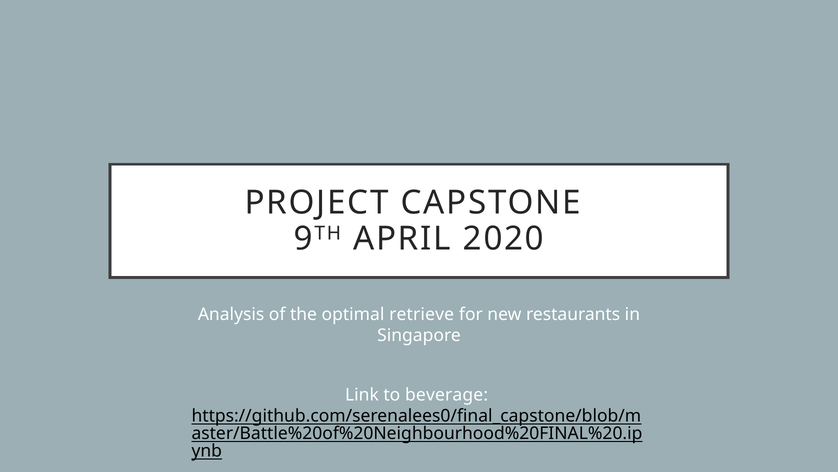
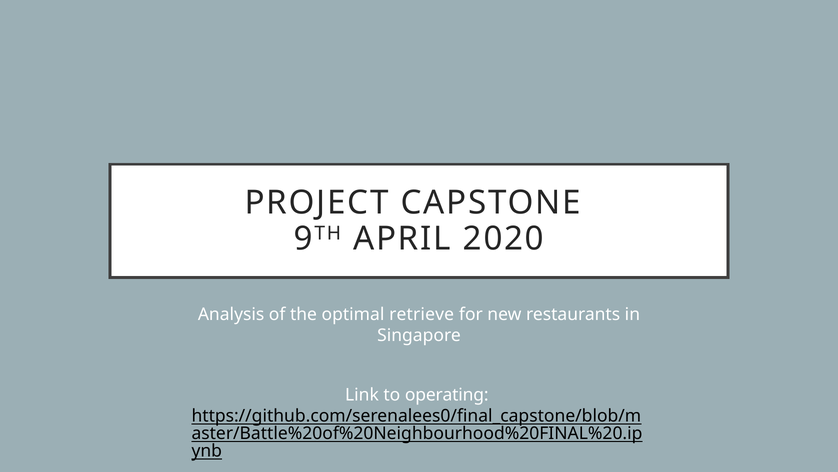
beverage: beverage -> operating (447, 394)
